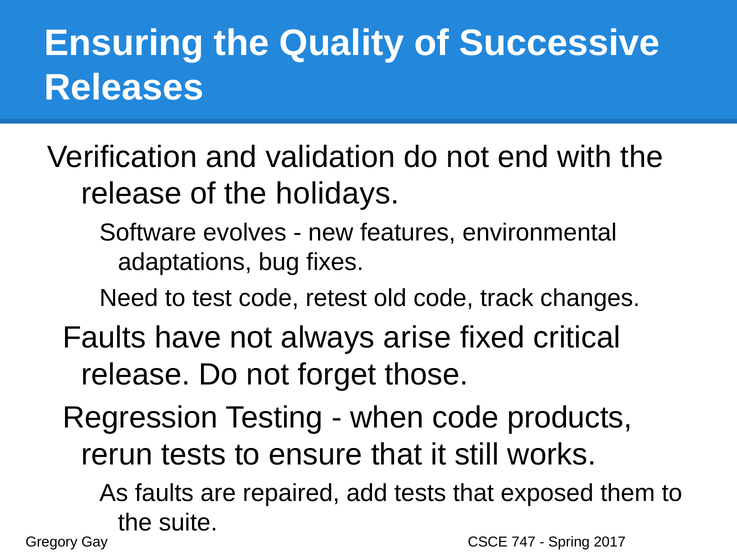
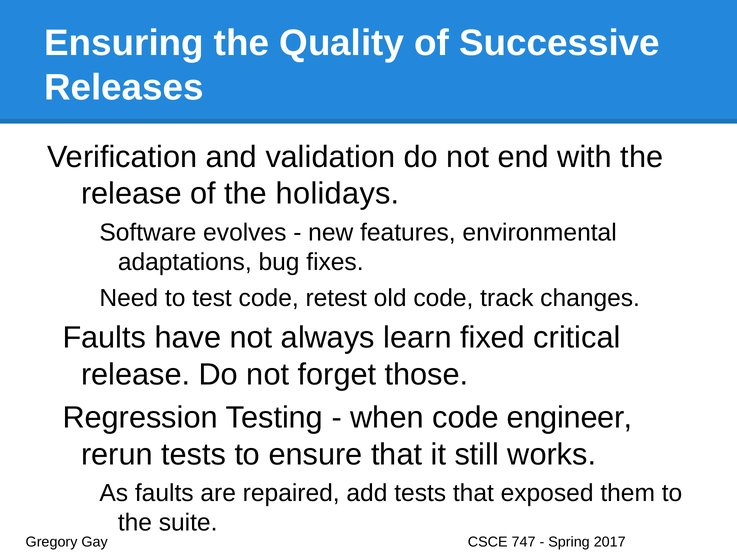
arise: arise -> learn (417, 338)
products: products -> engineer (570, 417)
